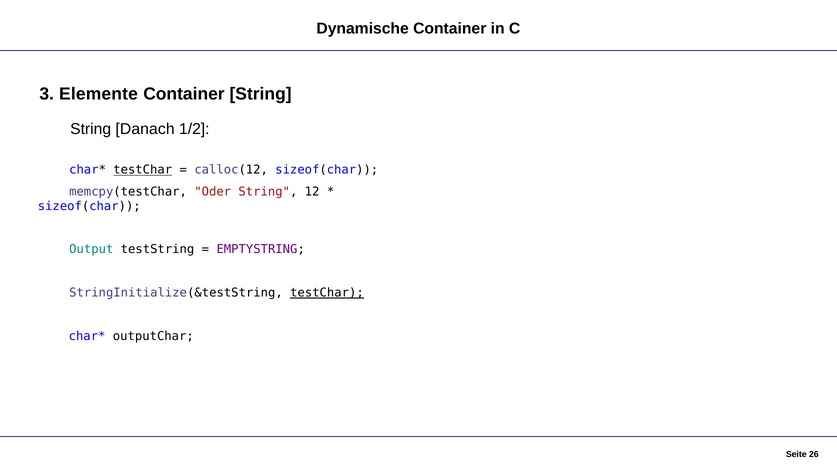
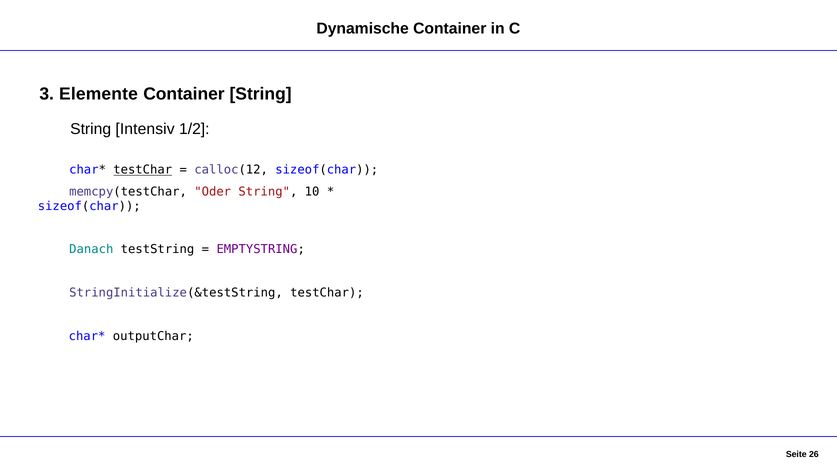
Danach: Danach -> Intensiv (145, 129)
12: 12 -> 10 (312, 191)
Output: Output -> Danach (91, 249)
testChar underline: present -> none (327, 293)
